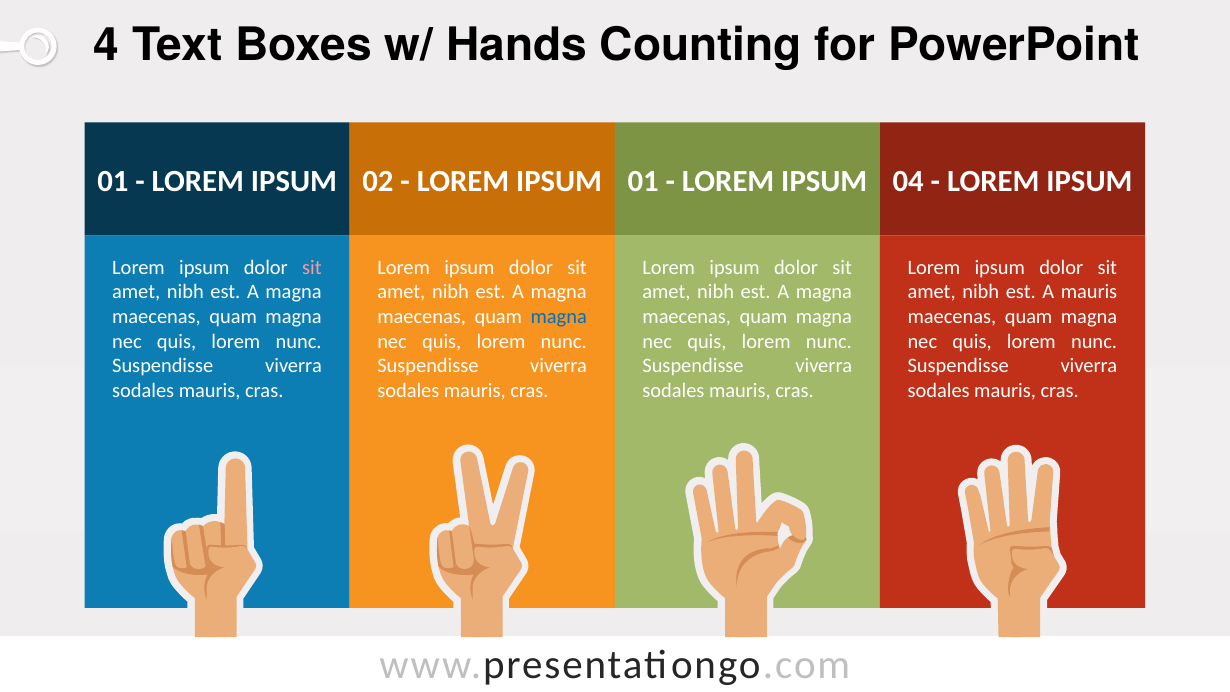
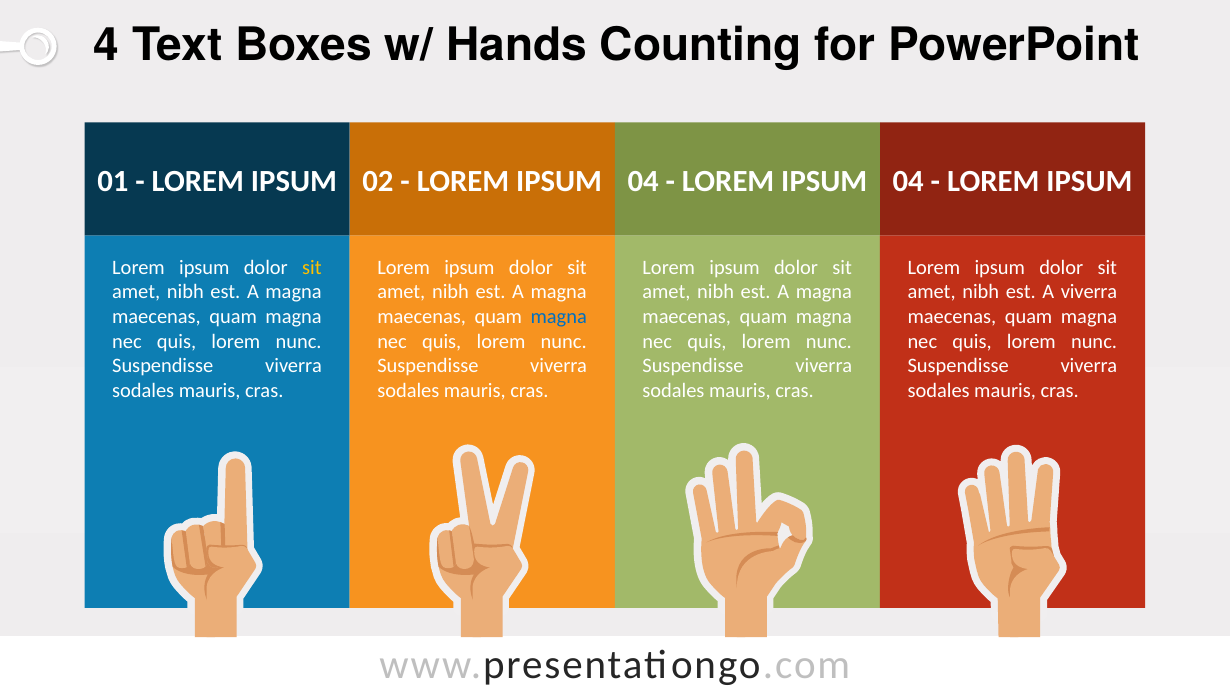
IPSUM 01: 01 -> 04 (643, 181)
sit colour: pink -> yellow (312, 268)
A mauris: mauris -> viverra (1089, 292)
